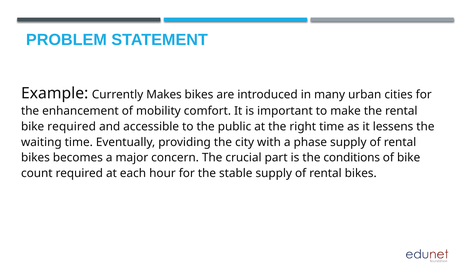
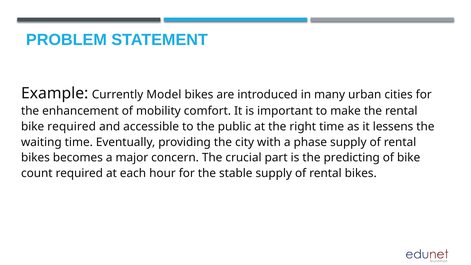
Makes: Makes -> Model (164, 95)
conditions: conditions -> predicting (352, 158)
